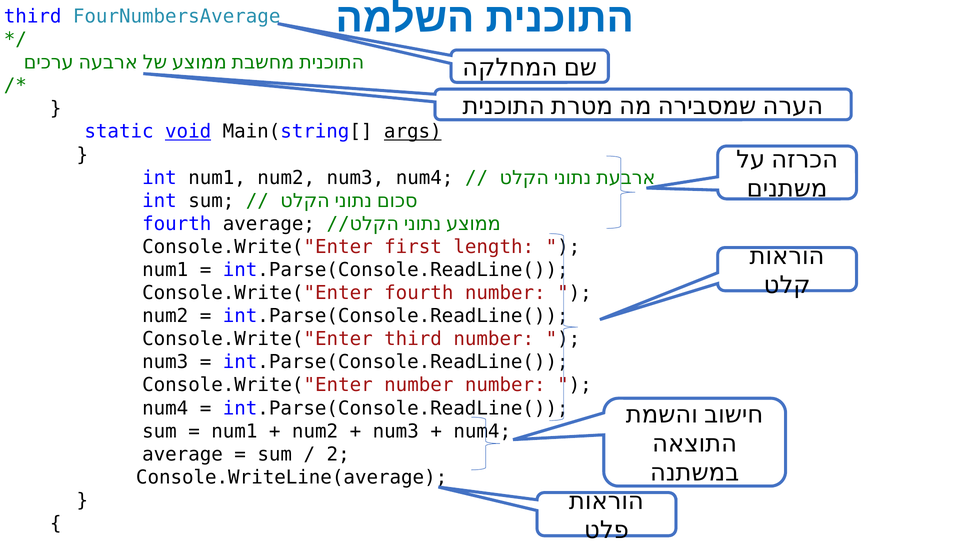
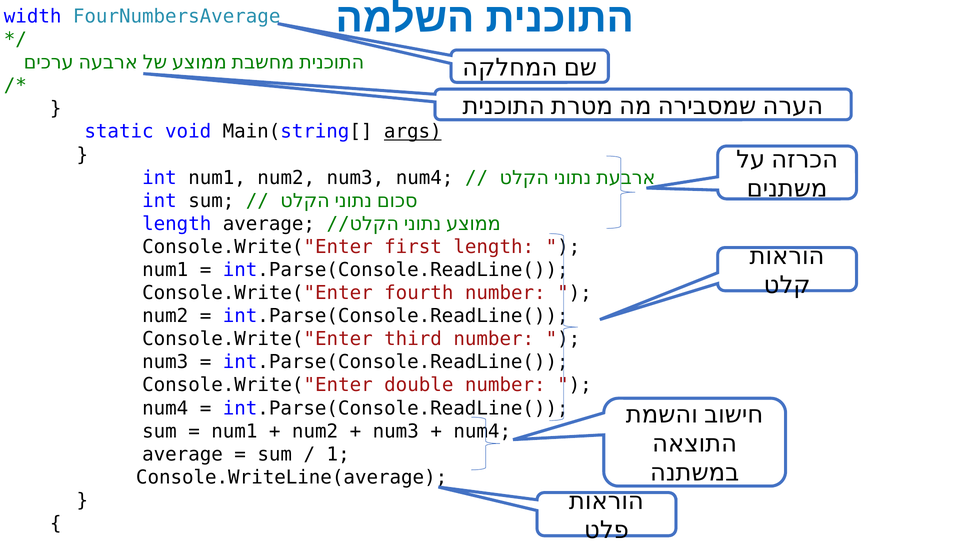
third: third -> width (33, 16)
void underline: present -> none (188, 132)
fourth: fourth -> length (177, 224)
Console.Write("Enter number: number -> double (419, 385)
2: 2 -> 1 (338, 454)
